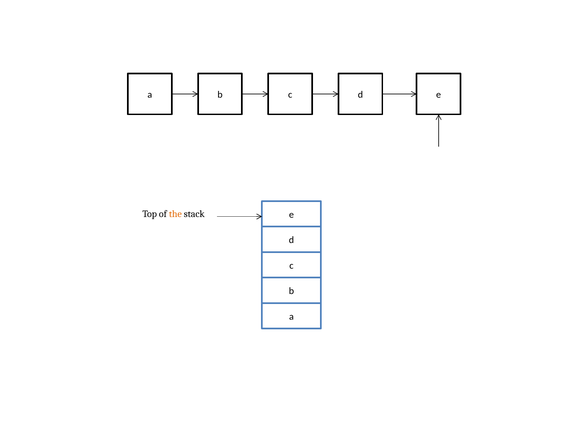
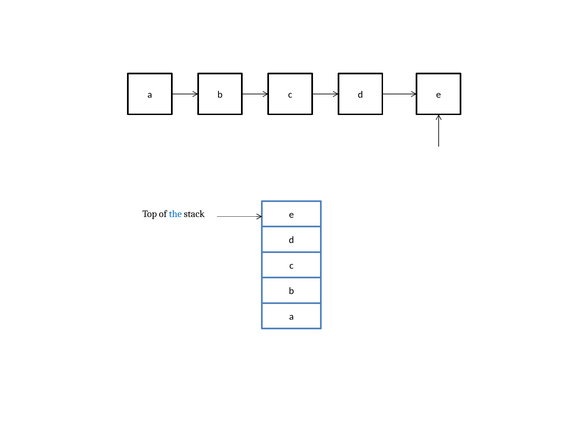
the colour: orange -> blue (175, 214)
